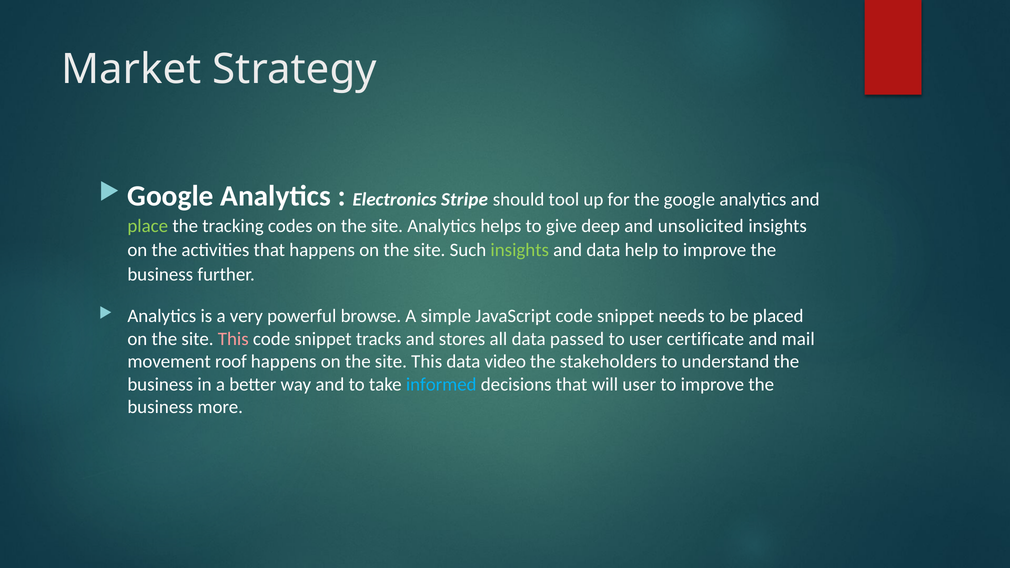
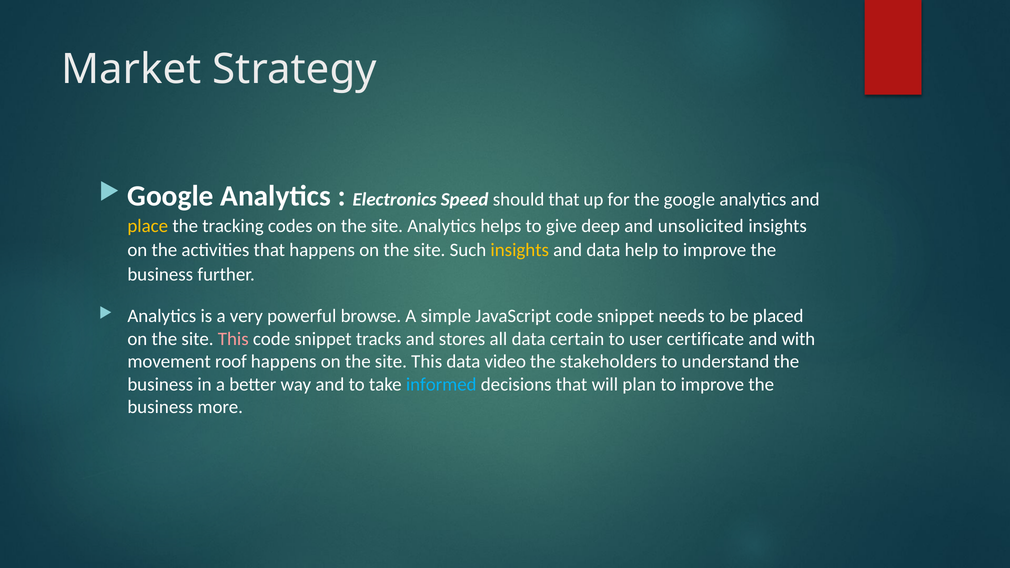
Stripe: Stripe -> Speed (465, 200)
should tool: tool -> that (564, 200)
place colour: light green -> yellow (148, 226)
insights colour: light green -> yellow (520, 250)
passed: passed -> certain (577, 339)
mail: mail -> with (798, 339)
will user: user -> plan (639, 384)
